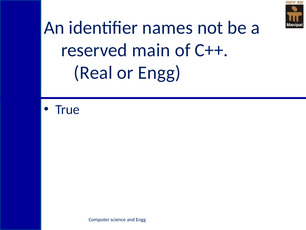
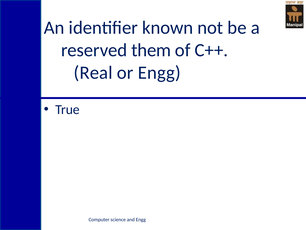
names: names -> known (168, 28)
main: main -> them (151, 50)
